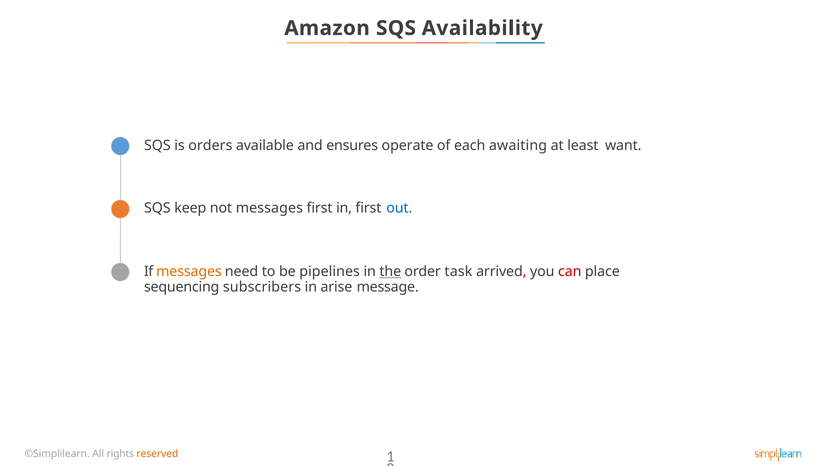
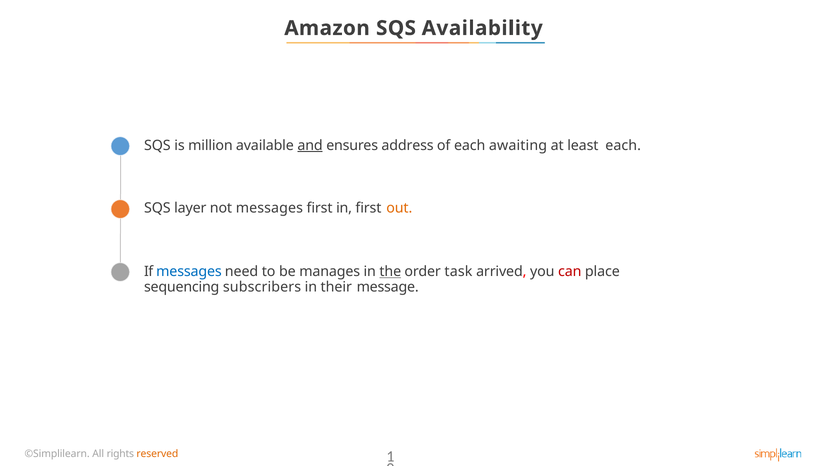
orders: orders -> million (210, 145)
and underline: none -> present (310, 145)
operate: operate -> address (408, 145)
least want: want -> each (623, 145)
keep: keep -> layer (190, 208)
out colour: blue -> orange (399, 208)
messages colour: orange -> blue (189, 272)
pipelines: pipelines -> manages (330, 272)
arise: arise -> their (336, 287)
